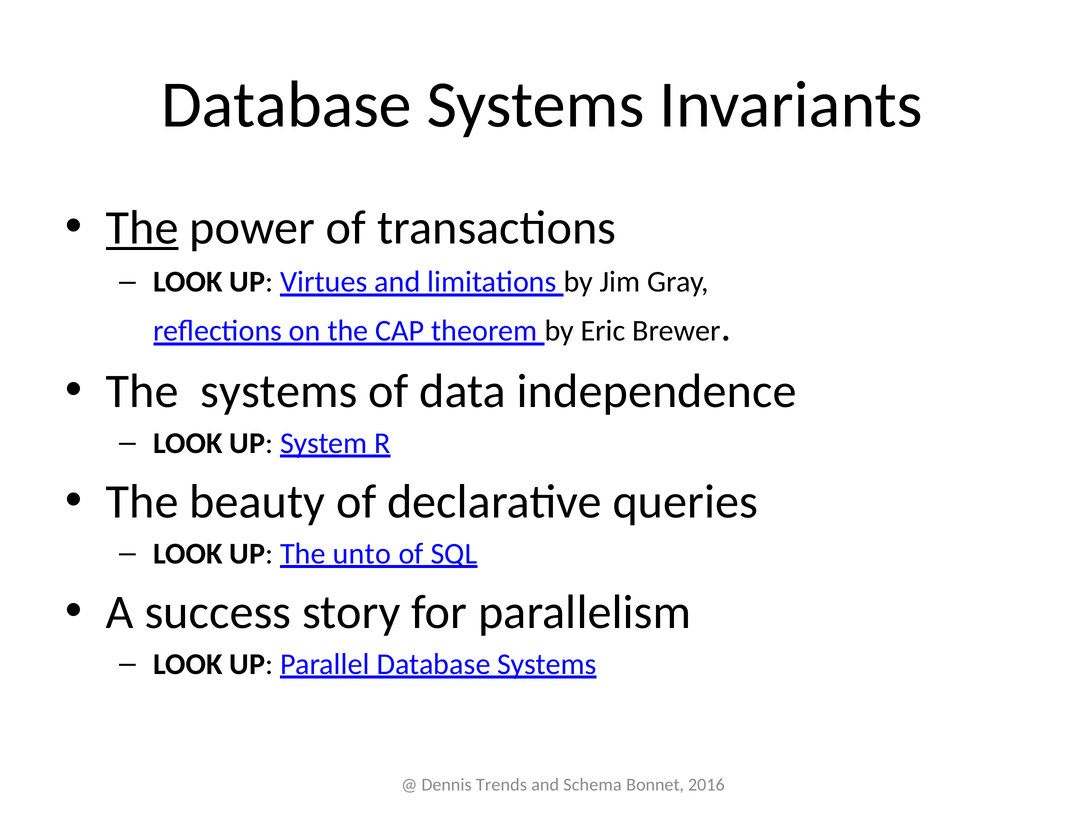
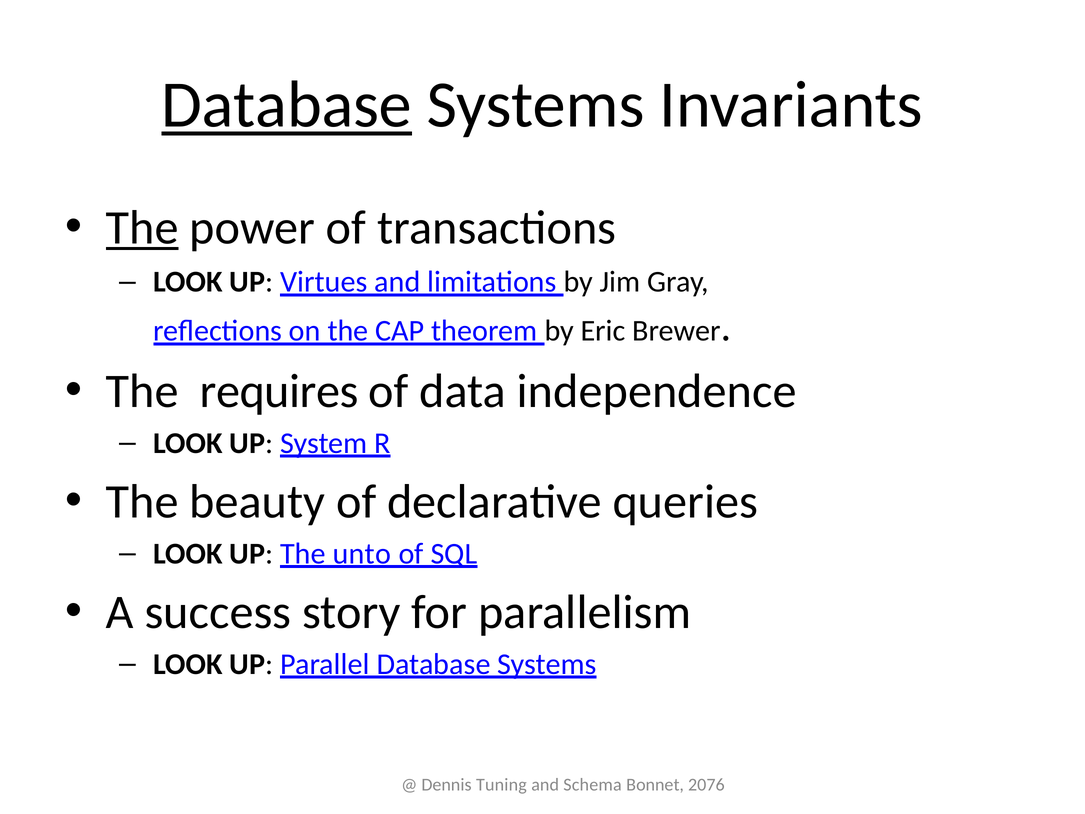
Database underline: none -> present (287, 105)
The systems: systems -> requires (279, 391)
Trends: Trends -> Tuning (501, 784)
2016: 2016 -> 2076 (706, 784)
